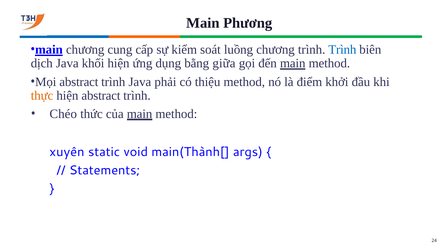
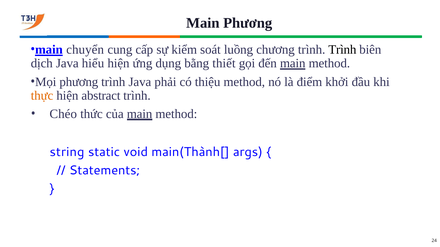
chương: chương -> chuyển (85, 50)
Trình colour: blue -> black (342, 50)
khối: khối -> hiểu (93, 64)
giữa: giữa -> thiết (224, 64)
Mọi abstract: abstract -> phương (79, 82)
xuyên: xuyên -> string (67, 152)
